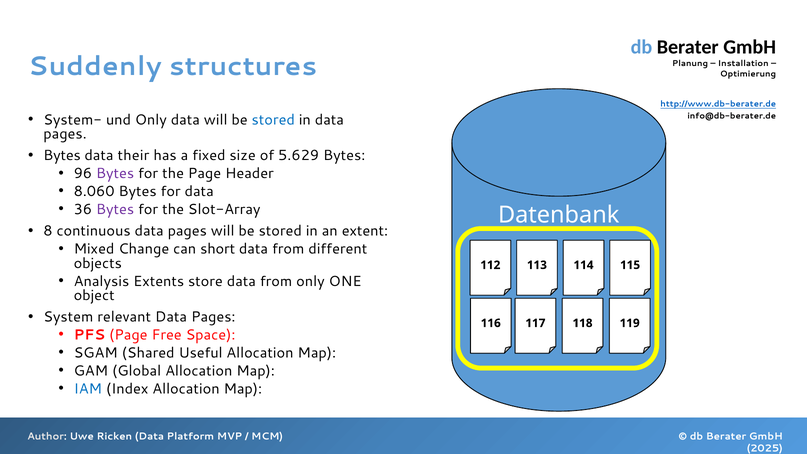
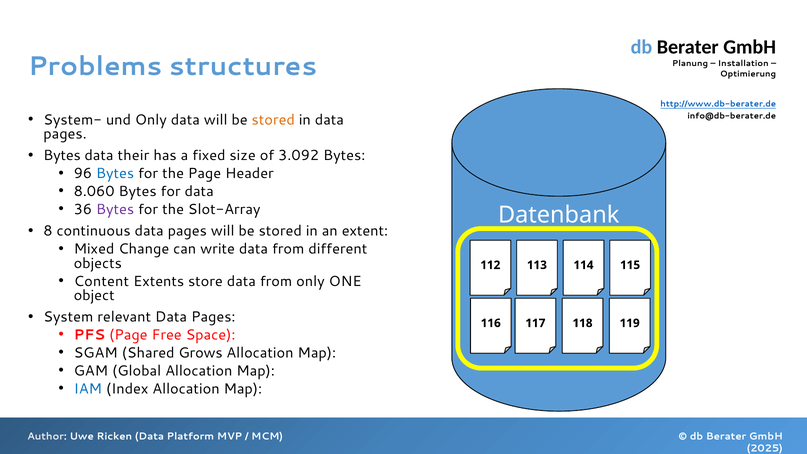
Suddenly: Suddenly -> Problems (95, 66)
stored colour: blue -> orange (273, 120)
5.629: 5.629 -> 3.092 (299, 156)
Bytes colour: purple -> blue (115, 174)
short: short -> write (218, 249)
Analysis: Analysis -> Content (101, 281)
Useful: Useful -> Grows (201, 353)
